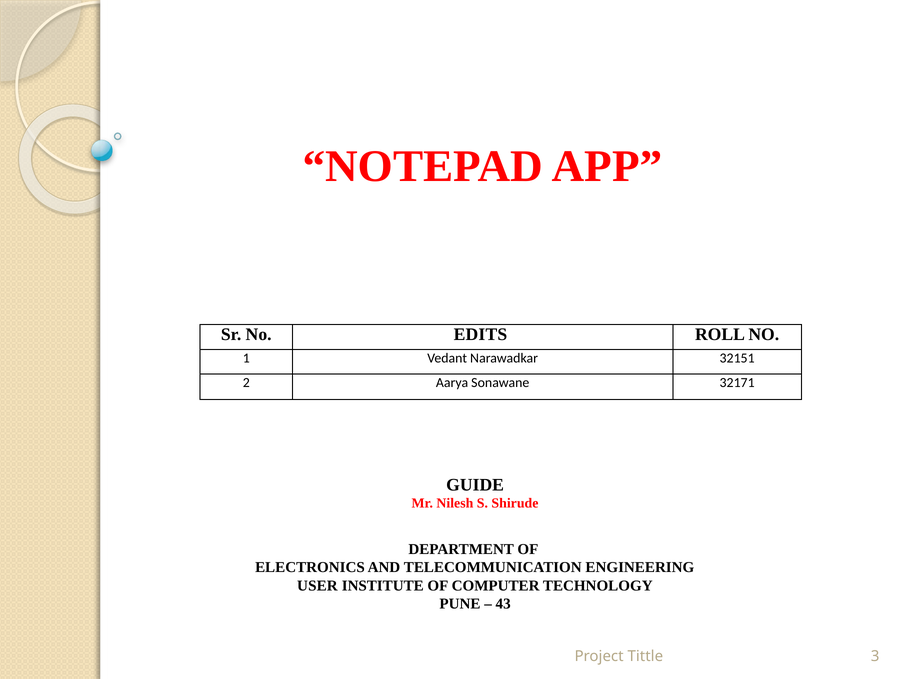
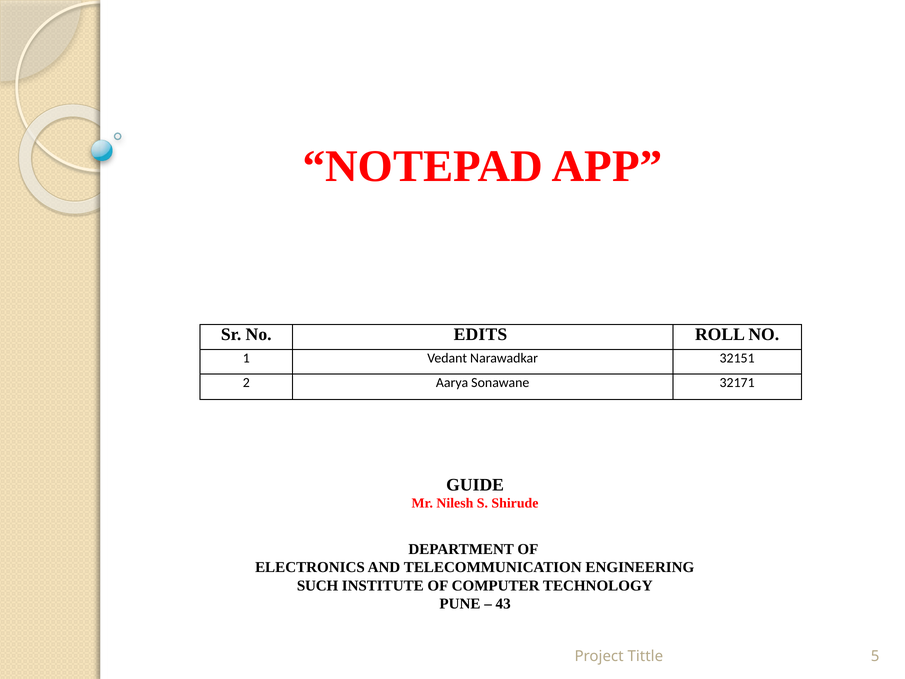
USER: USER -> SUCH (318, 585)
3: 3 -> 5 (875, 656)
